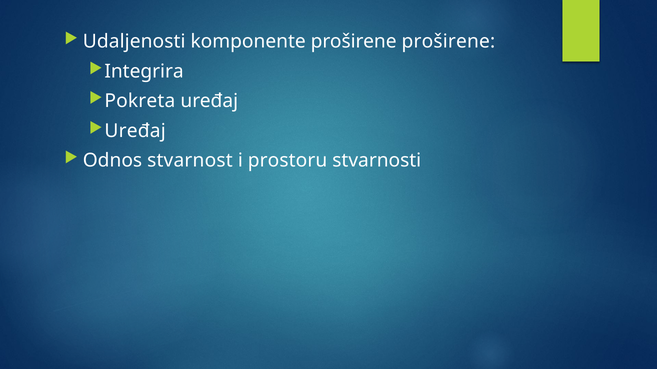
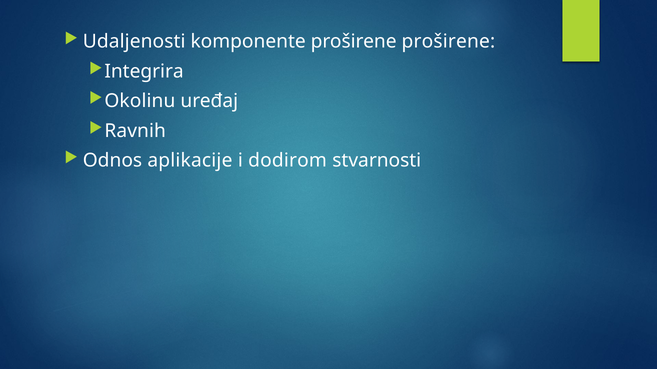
Pokreta: Pokreta -> Okolinu (140, 101)
Uređaj: Uređaj -> Ravnih (135, 131)
stvarnost: stvarnost -> aplikacije (190, 161)
prostoru: prostoru -> dodirom (288, 161)
